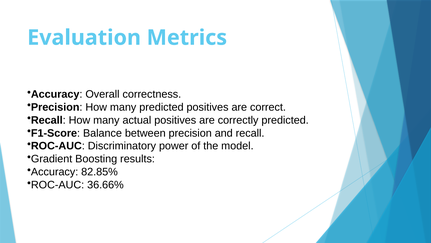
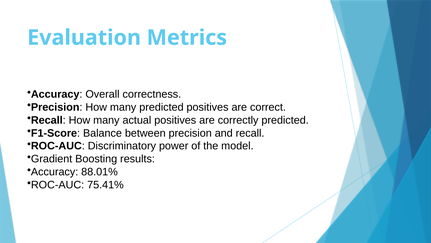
82.85%: 82.85% -> 88.01% (100, 172)
36.66%: 36.66% -> 75.41% (105, 185)
